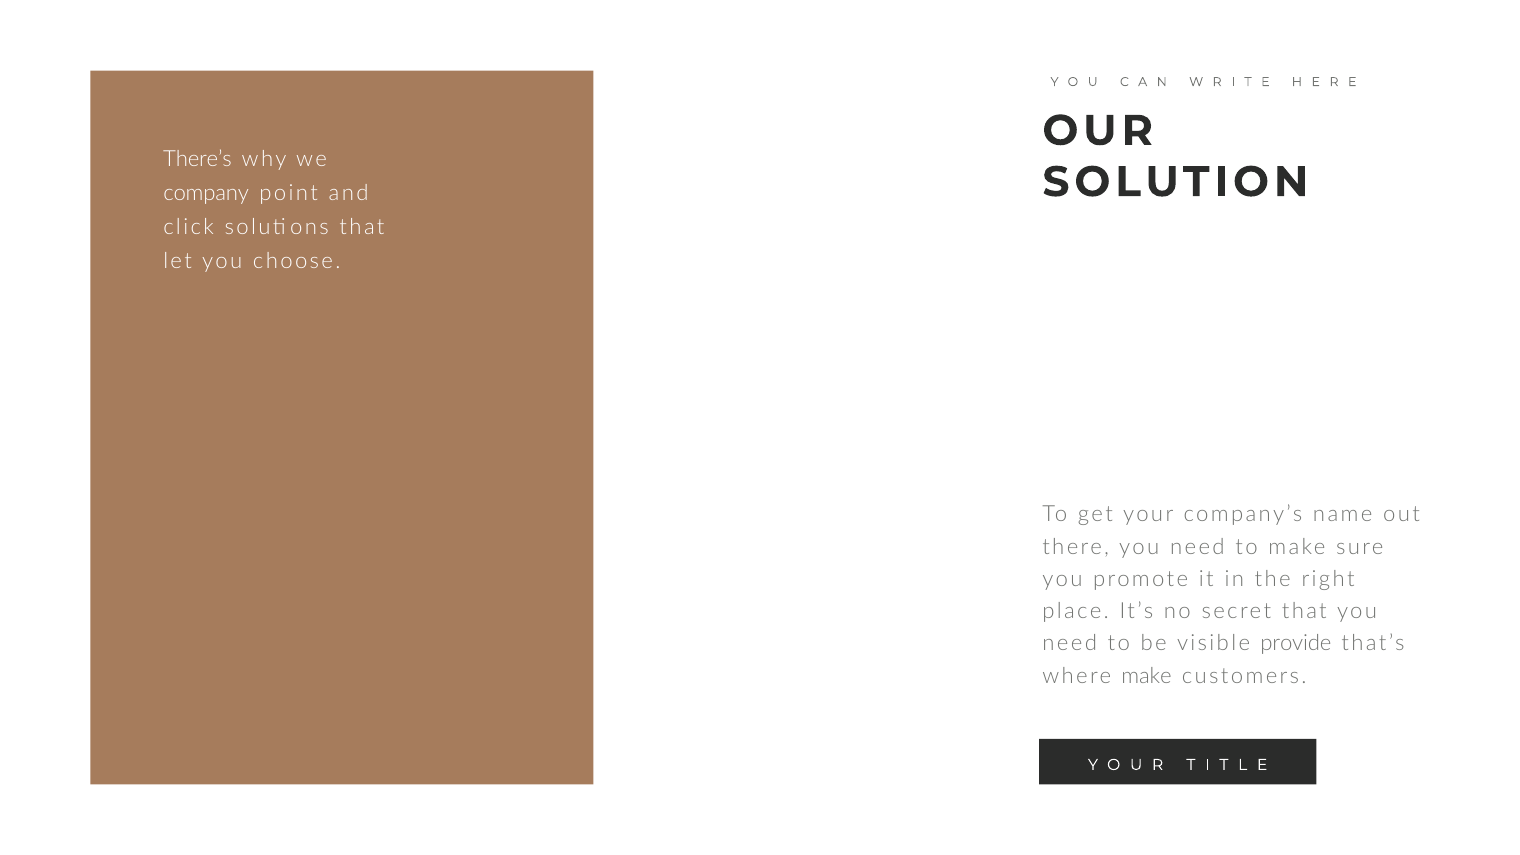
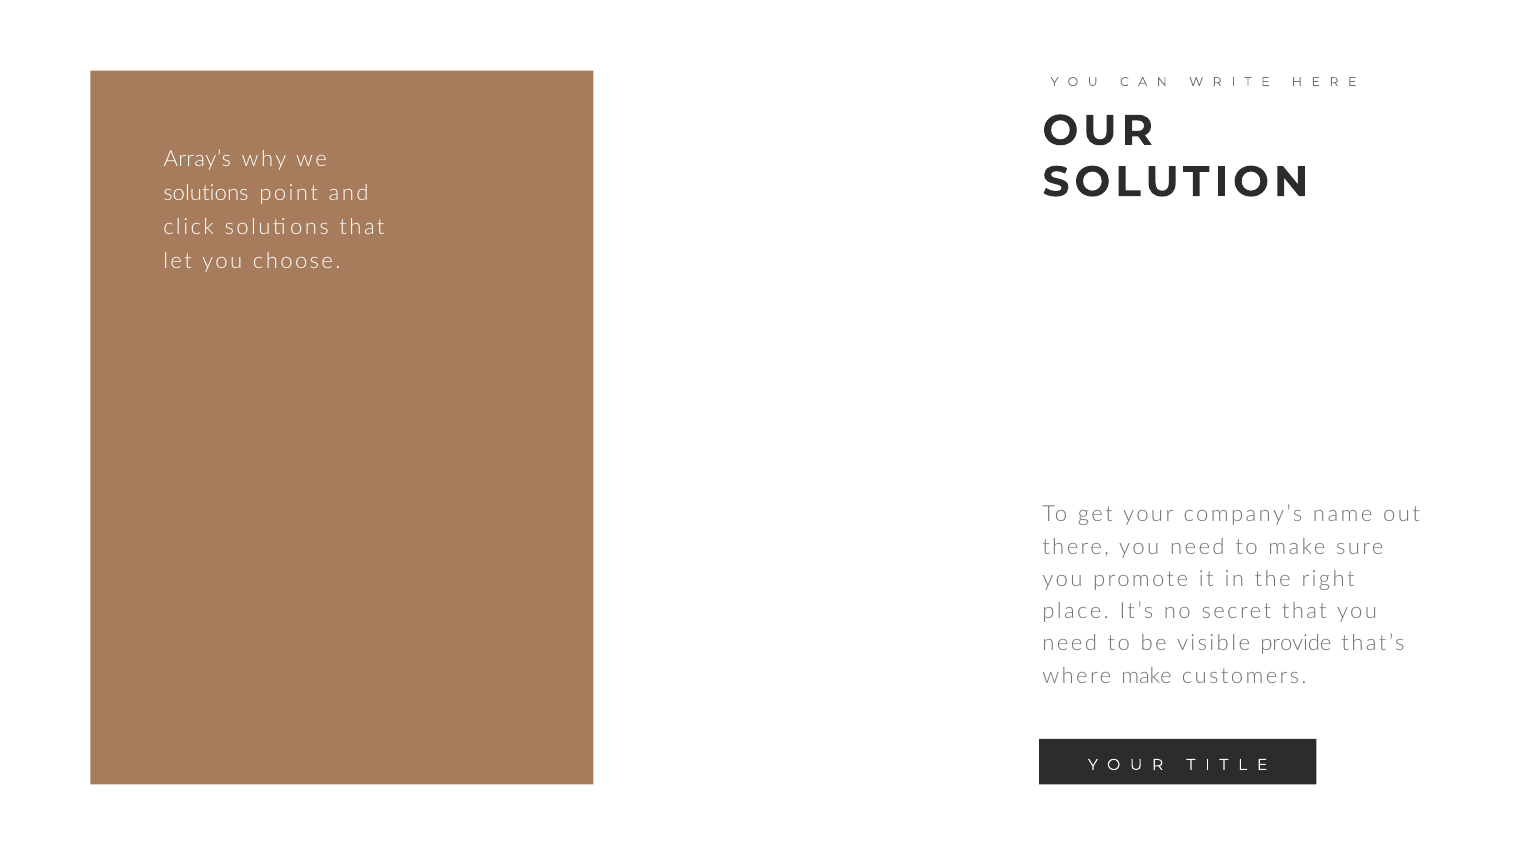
There’s: There’s -> Array’s (197, 159)
company: company -> solutions (206, 193)
